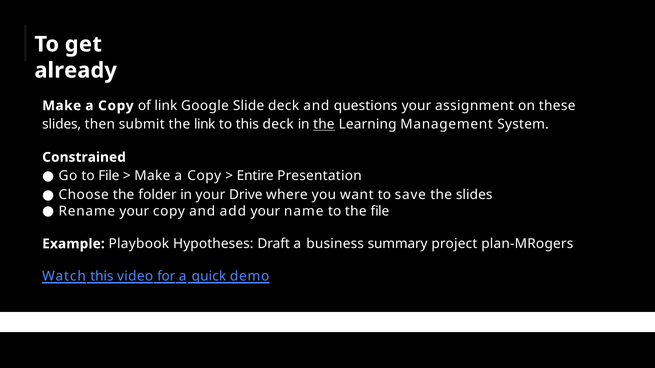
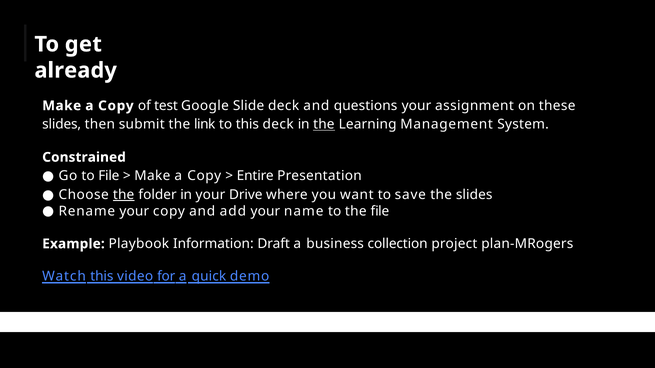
of link: link -> test (166, 106)
the underline: none -> present (124, 195)
Hypotheses: Hypotheses -> Information (213, 244)
summary: summary -> collection (398, 244)
